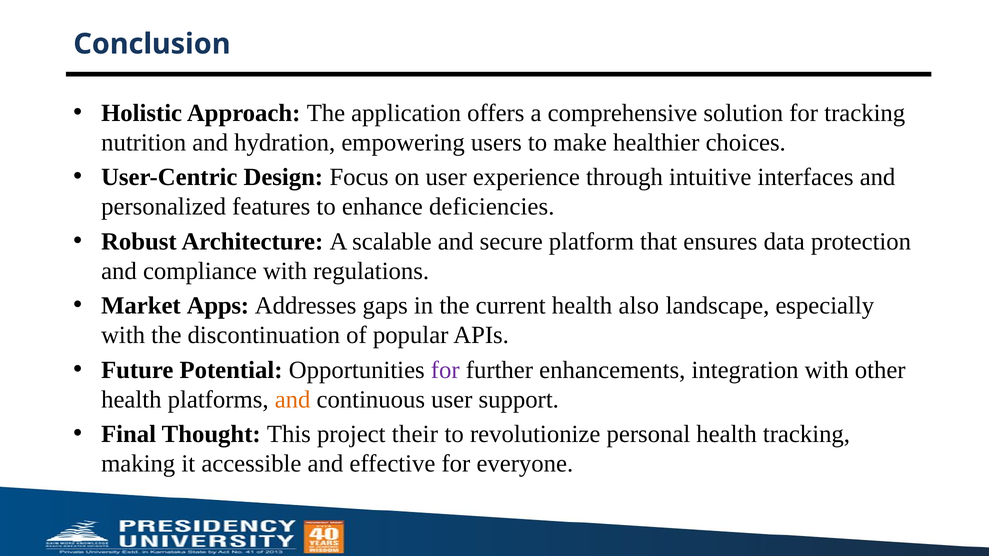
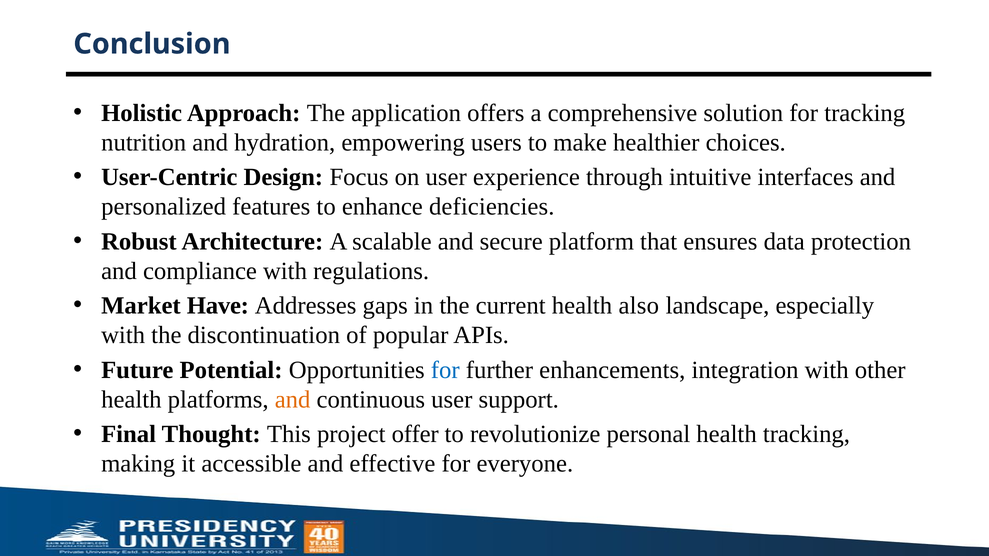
Apps: Apps -> Have (218, 306)
for colour: purple -> blue (445, 370)
their: their -> offer (415, 434)
